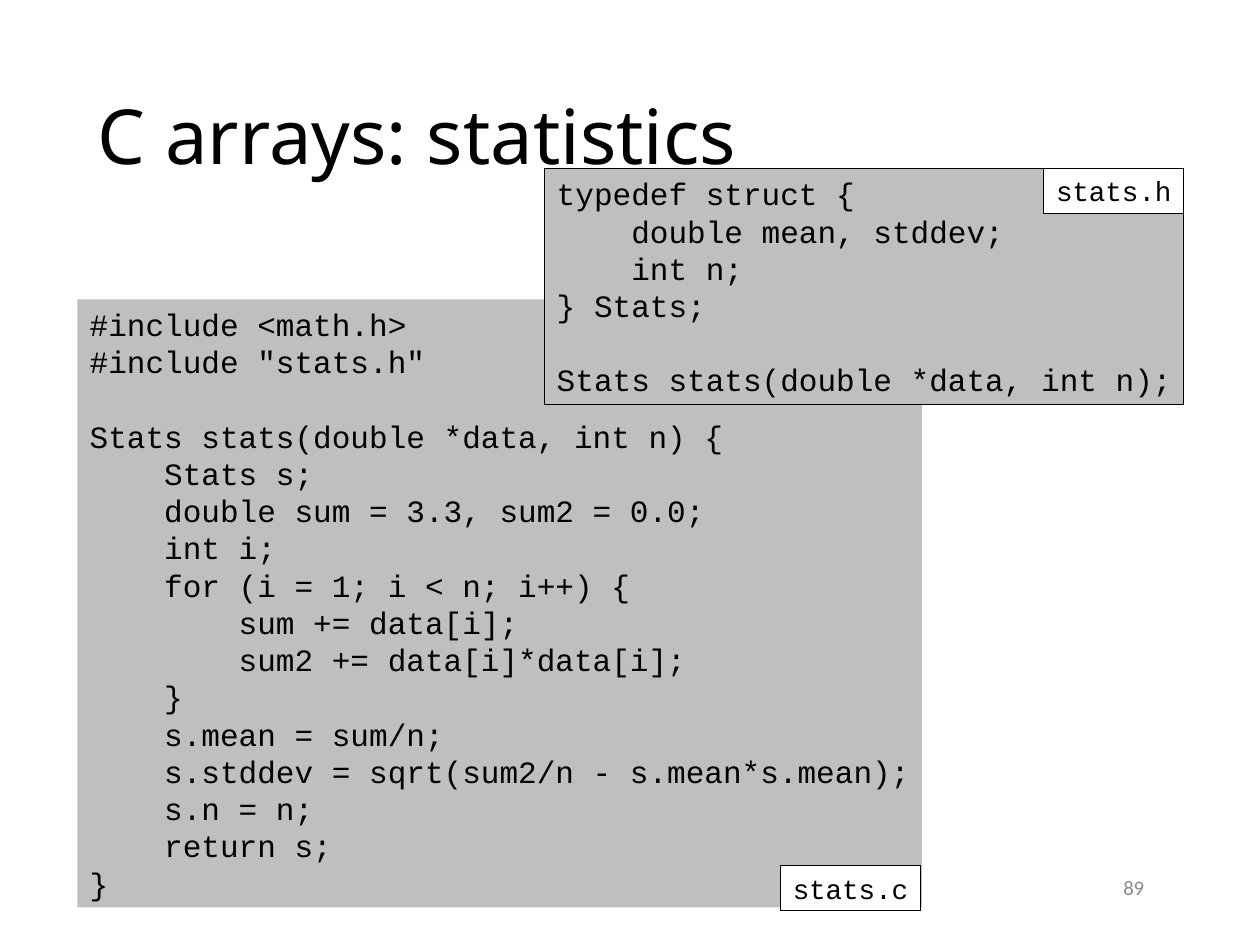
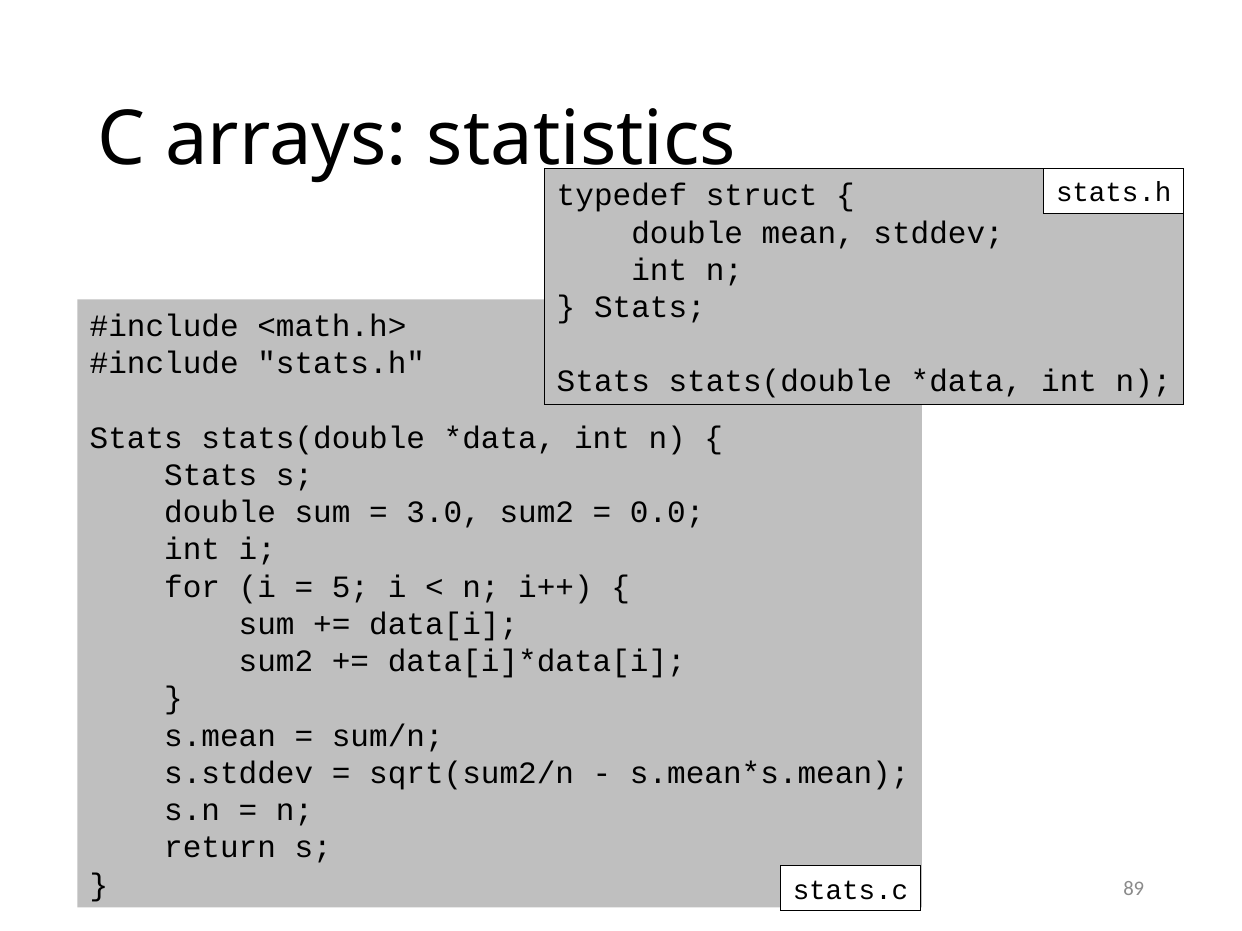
3.3: 3.3 -> 3.0 (444, 513)
1: 1 -> 5 (350, 587)
